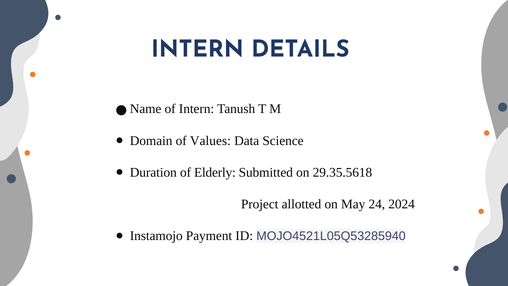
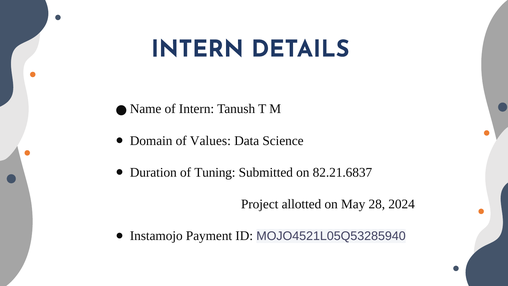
Elderly: Elderly -> Tuning (215, 172)
29.35.5618: 29.35.5618 -> 82.21.6837 (342, 172)
24: 24 -> 28 (377, 204)
